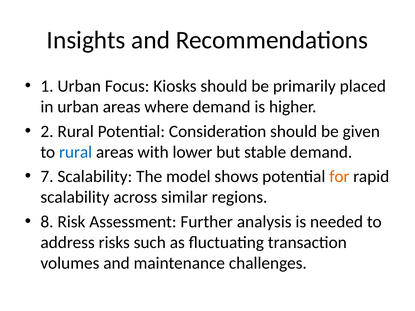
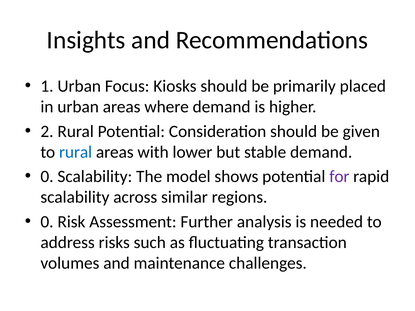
7: 7 -> 0 (47, 177)
for colour: orange -> purple (339, 177)
8: 8 -> 0 (47, 222)
